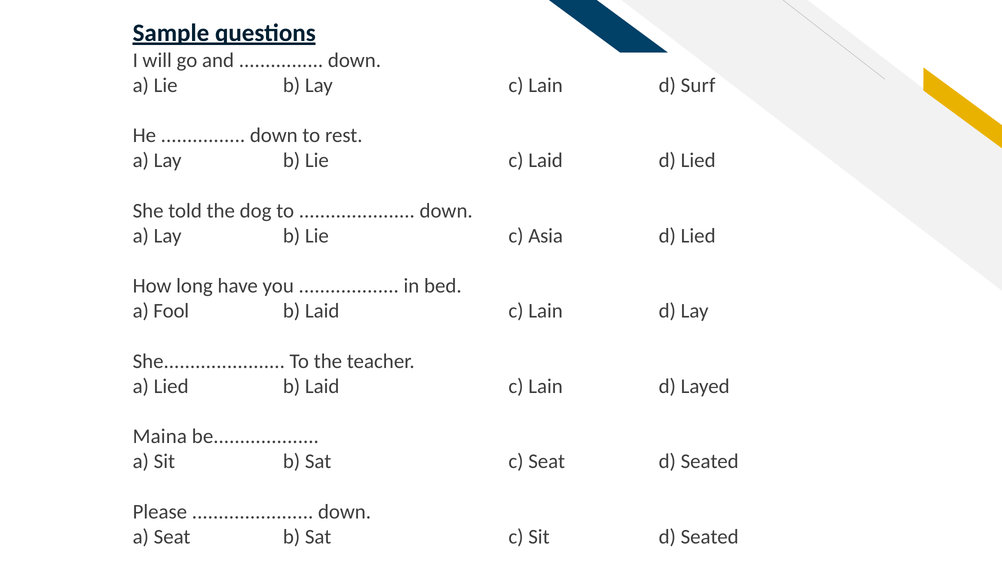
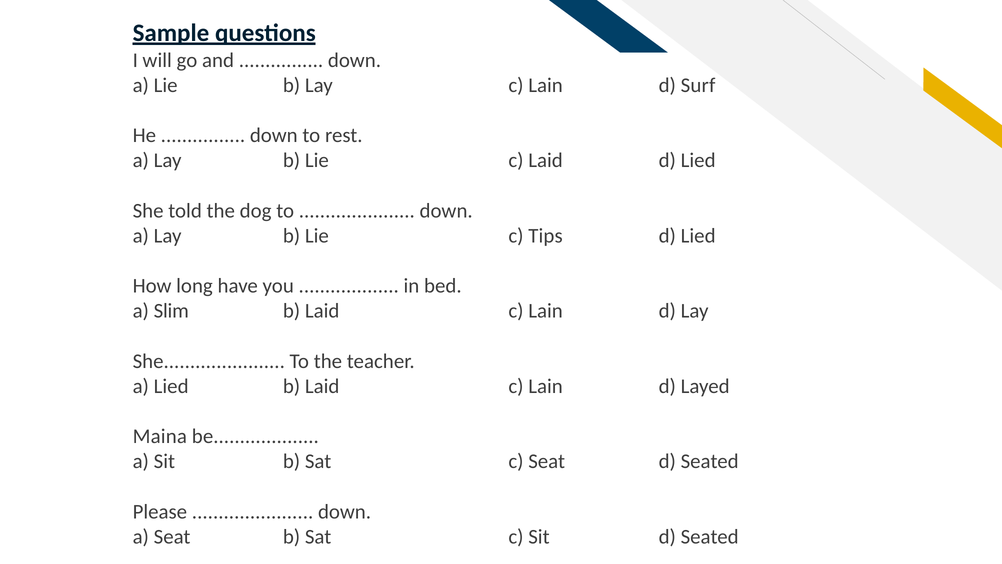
Asia: Asia -> Tips (545, 236)
Fool: Fool -> Slim (171, 311)
